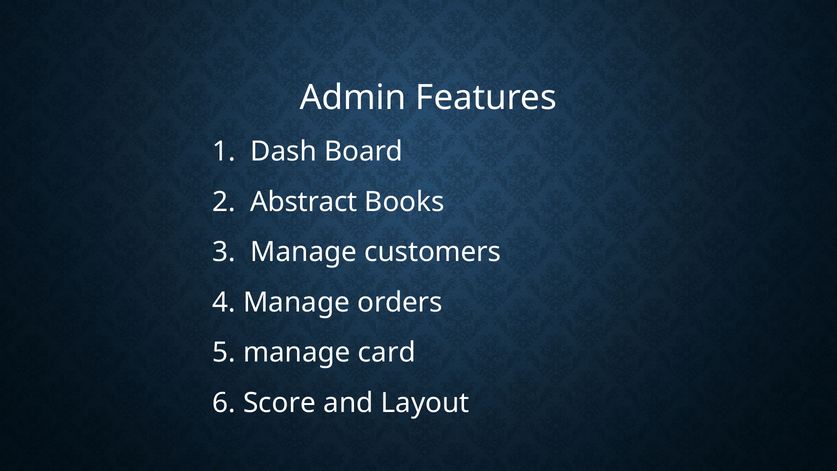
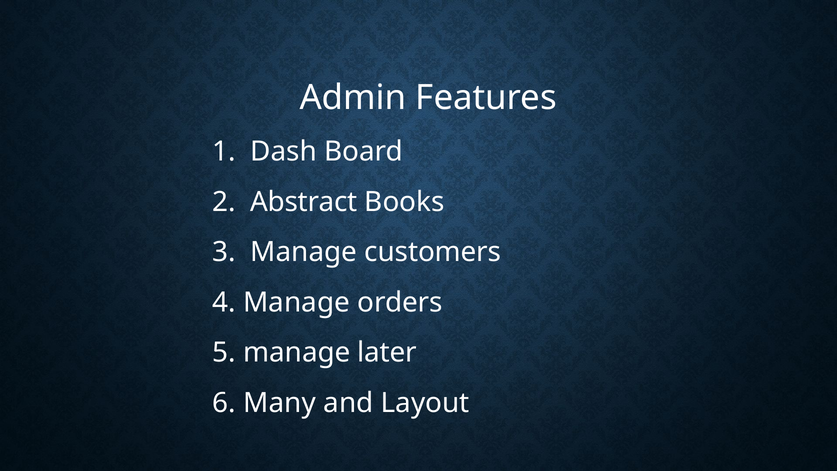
card: card -> later (387, 352)
Score: Score -> Many (280, 403)
